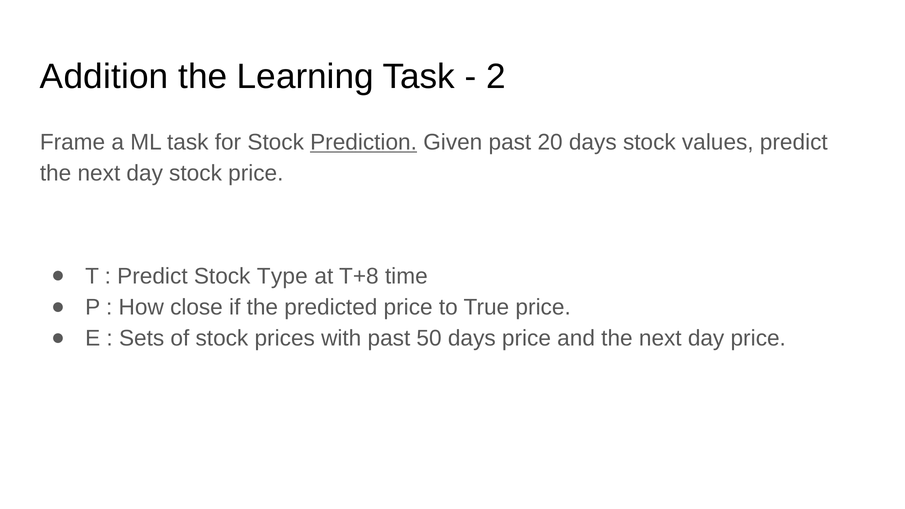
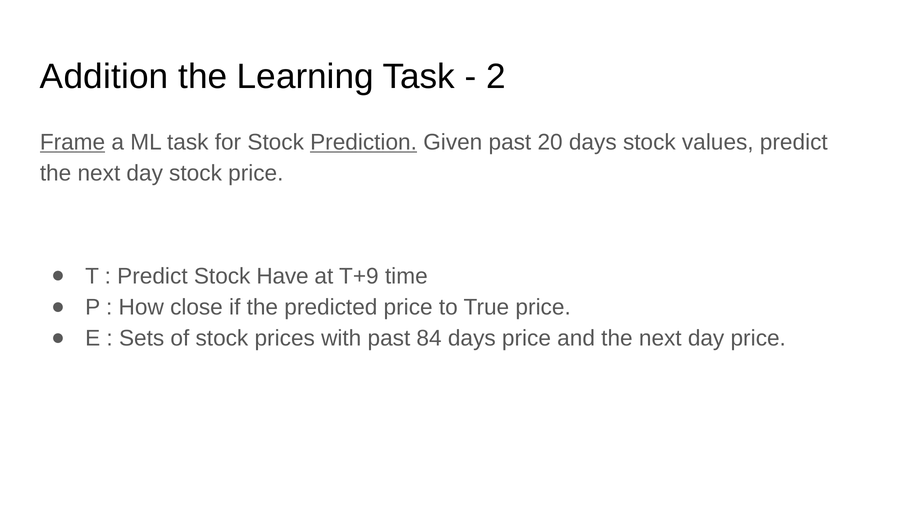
Frame underline: none -> present (73, 142)
Type: Type -> Have (283, 276)
T+8: T+8 -> T+9 (359, 276)
50: 50 -> 84 (429, 339)
